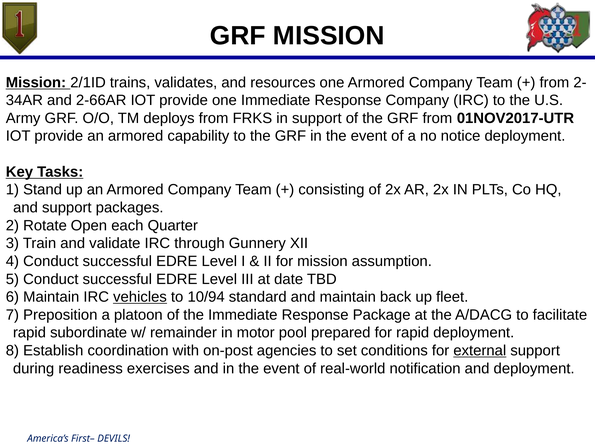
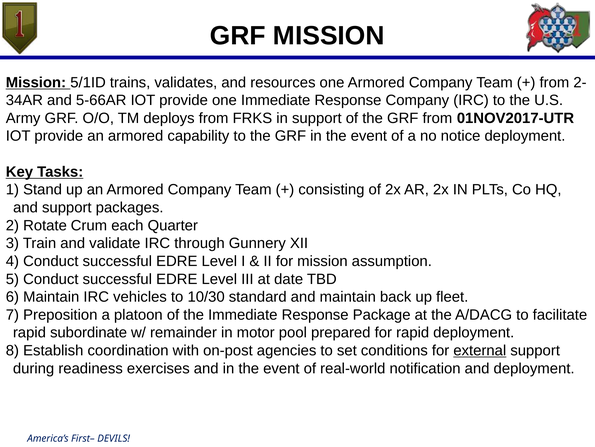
2/1ID: 2/1ID -> 5/1ID (88, 82)
2-66AR: 2-66AR -> 5-66AR (101, 100)
Open: Open -> Crum (89, 225)
vehicles underline: present -> none (140, 296)
10/94: 10/94 -> 10/30 (206, 296)
